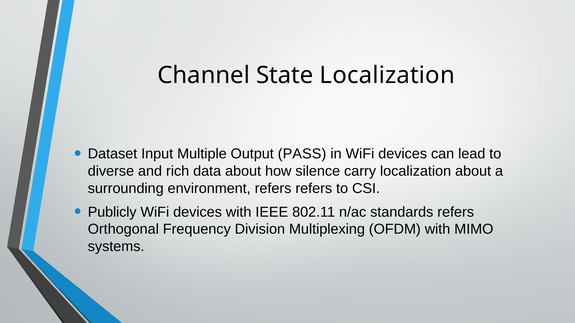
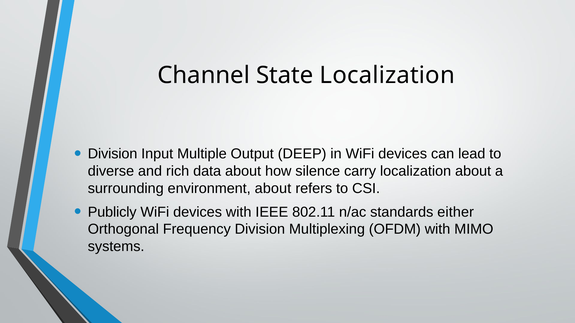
Dataset: Dataset -> Division (113, 154)
PASS: PASS -> DEEP (302, 154)
environment refers: refers -> about (273, 189)
standards refers: refers -> either (456, 212)
